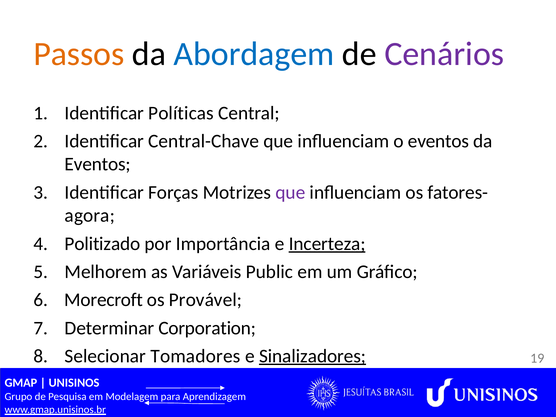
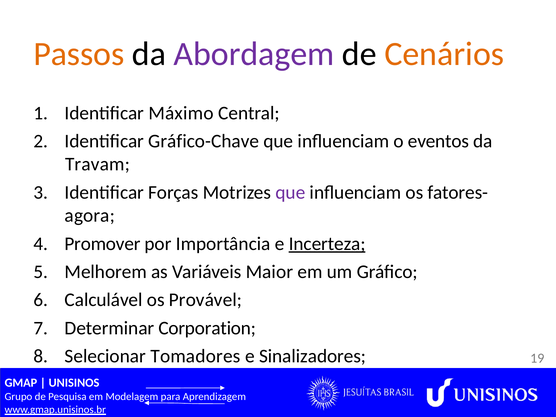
Abordagem colour: blue -> purple (254, 54)
Cenários colour: purple -> orange (444, 54)
Políticas: Políticas -> Máximo (181, 113)
Central-Chave: Central-Chave -> Gráfico-Chave (204, 141)
Eventos: Eventos -> Travam (98, 164)
Politizado: Politizado -> Promover (102, 244)
Public: Public -> Maior (269, 272)
Morecroft: Morecroft -> Calculável (104, 300)
Sinalizadores underline: present -> none (313, 356)
